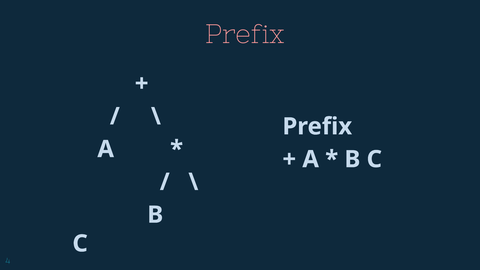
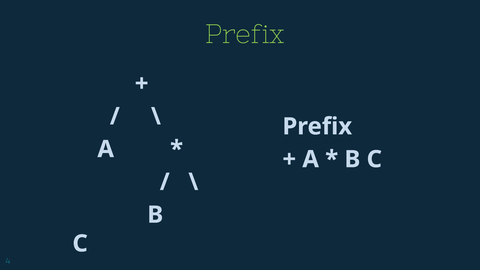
Prefix colour: pink -> light green (245, 34)
